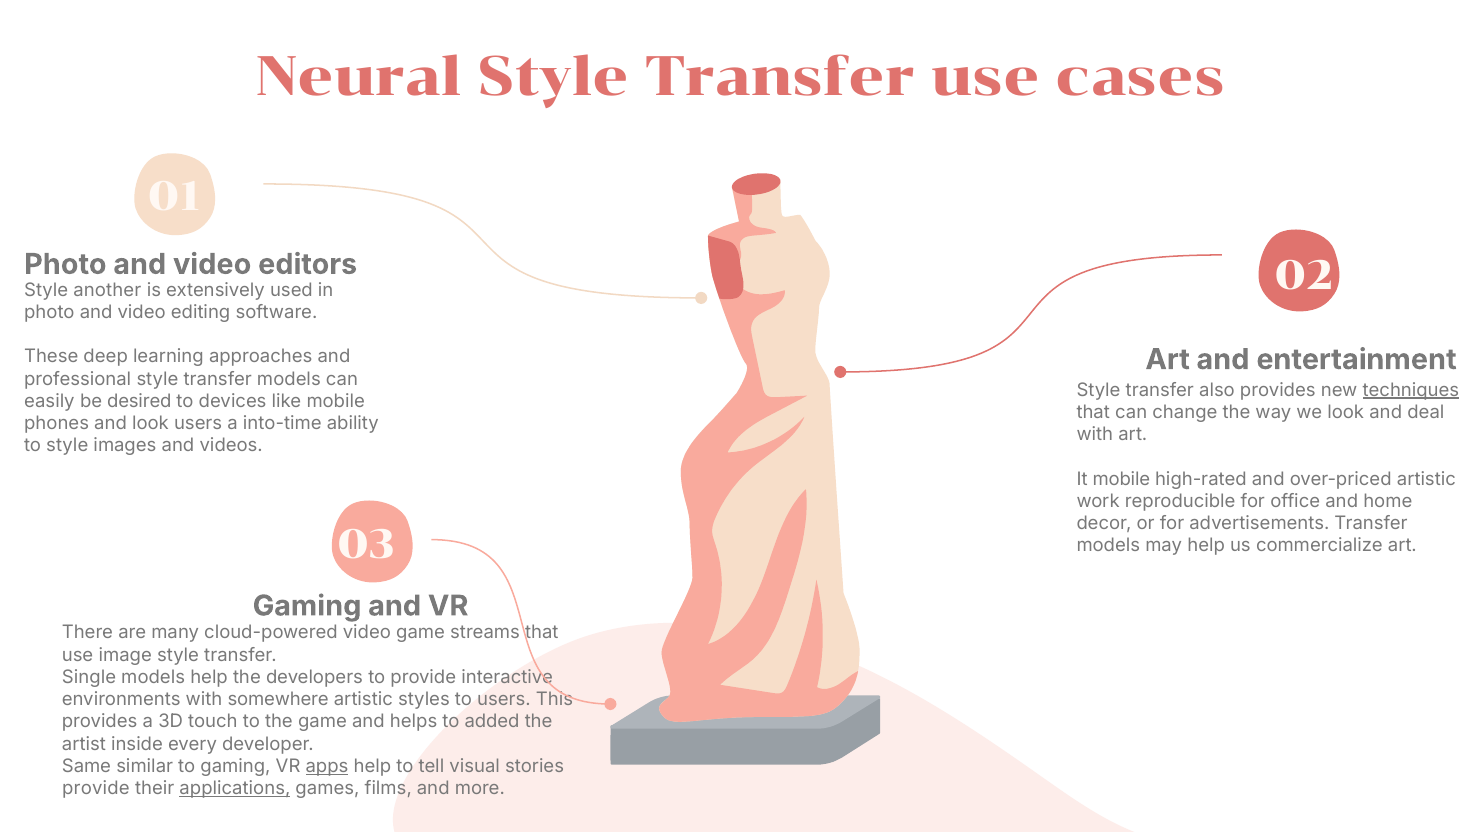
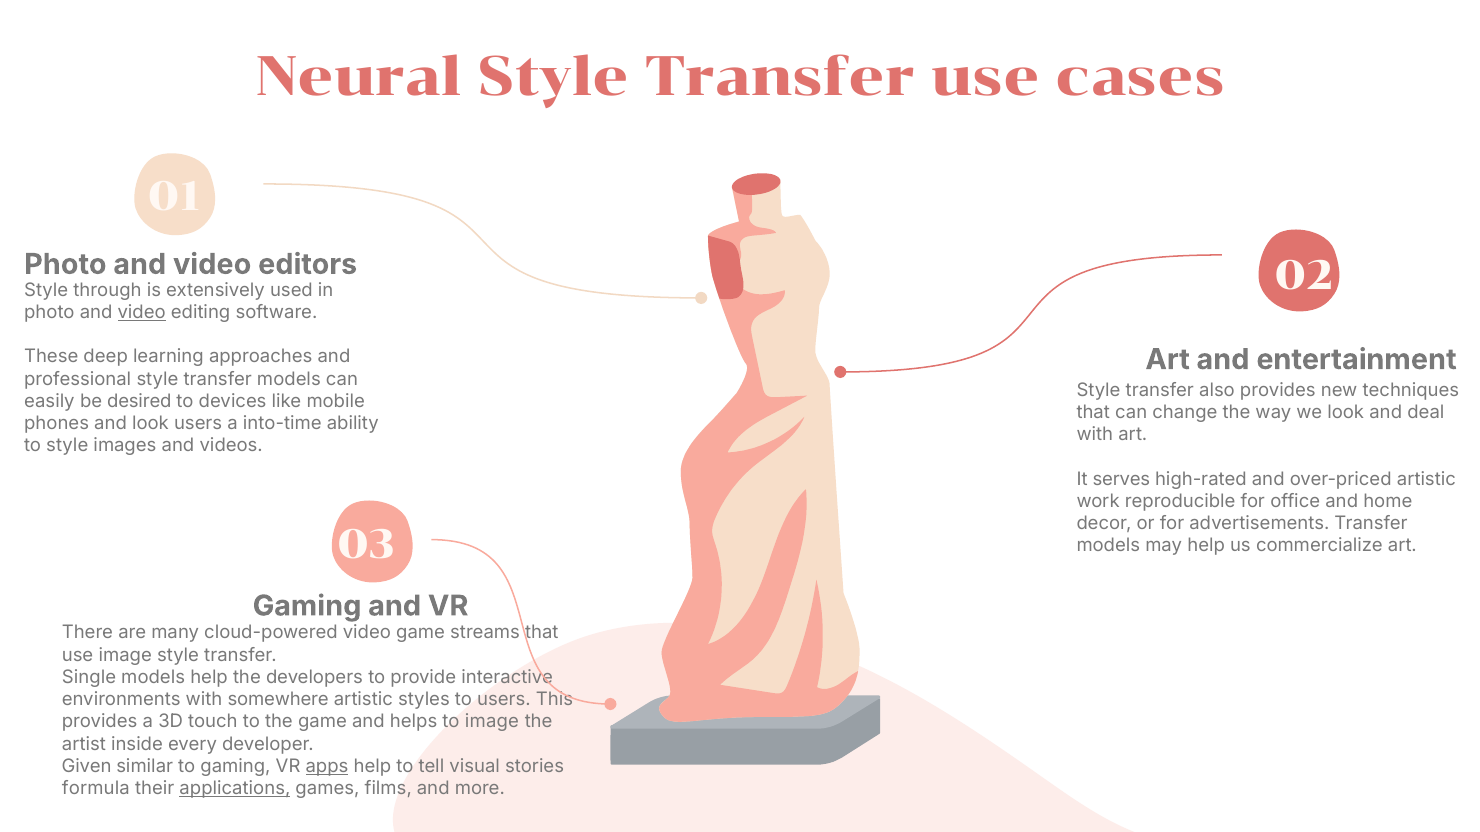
another: another -> through (107, 290)
video underline: none -> present (142, 313)
techniques underline: present -> none (1411, 390)
It mobile: mobile -> serves (1121, 479)
to added: added -> image (492, 722)
Same: Same -> Given (87, 767)
provide: provide -> formula (96, 789)
